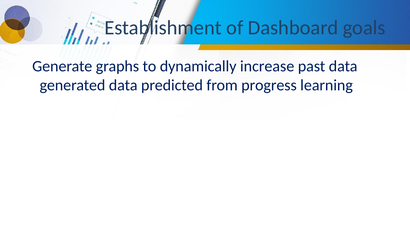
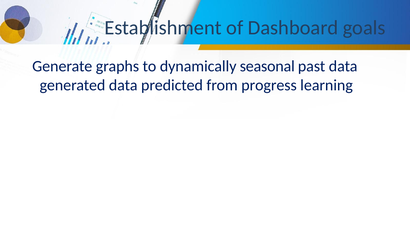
increase: increase -> seasonal (267, 66)
